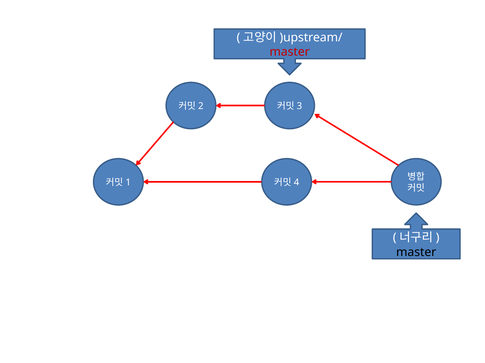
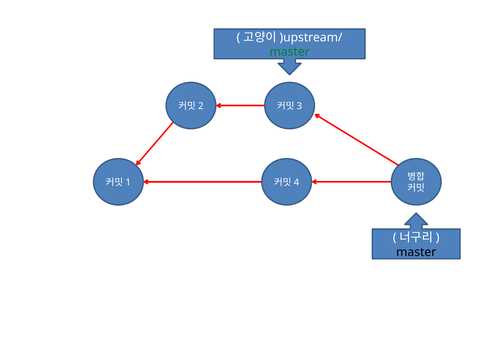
master colour: red -> green (290, 52)
